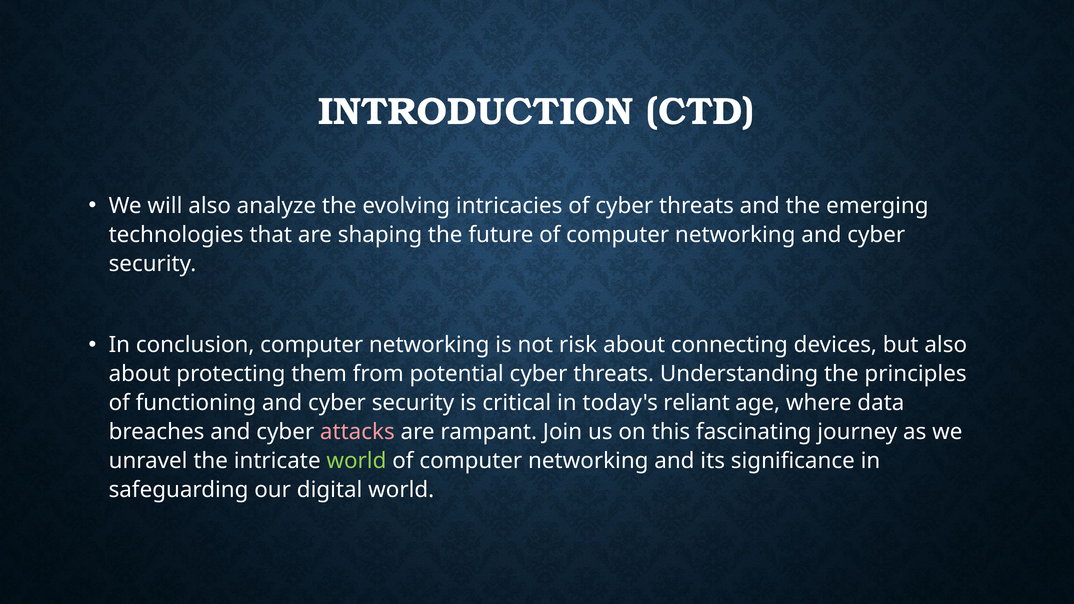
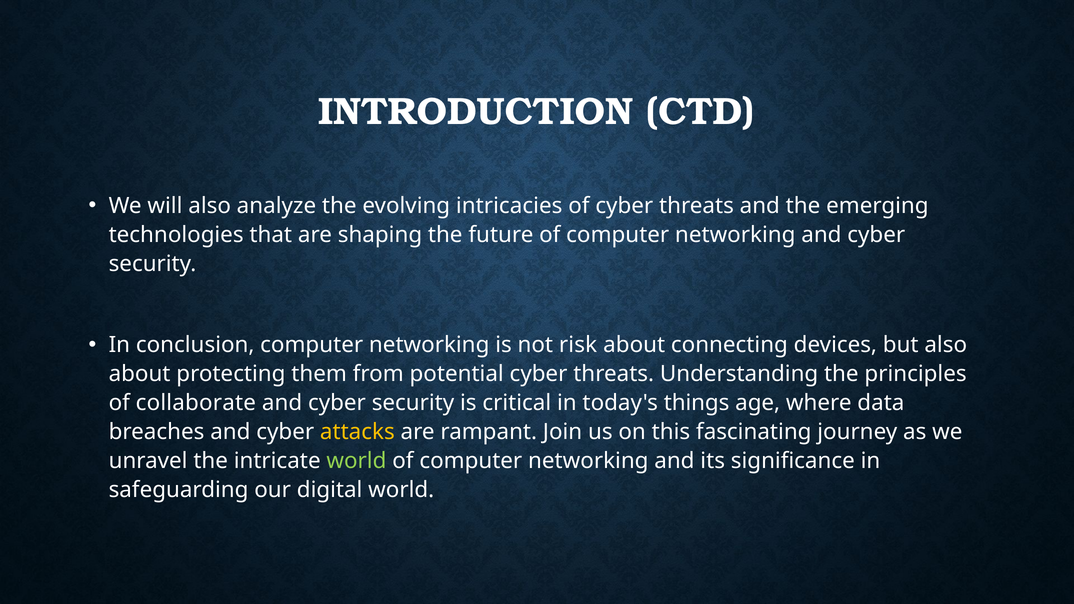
functioning: functioning -> collaborate (196, 403)
reliant: reliant -> things (697, 403)
attacks colour: pink -> yellow (357, 432)
